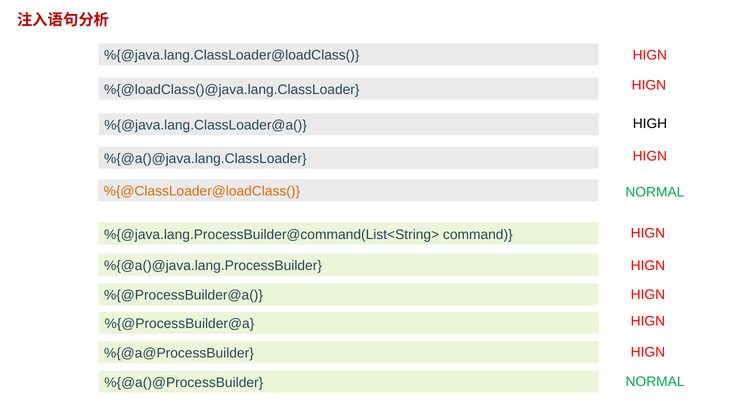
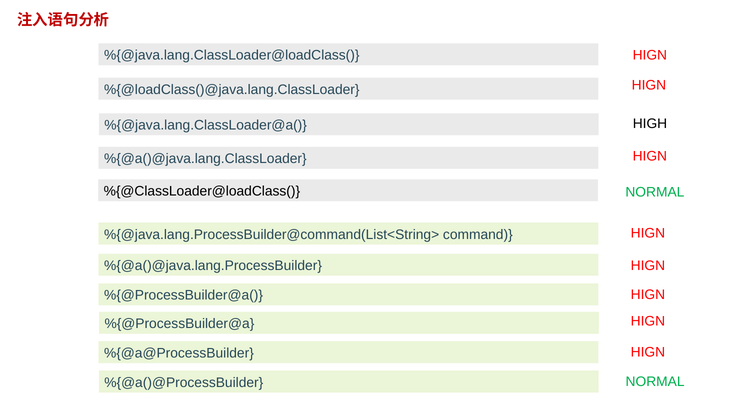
%{@ClassLoader@loadClass( colour: orange -> black (202, 191)
